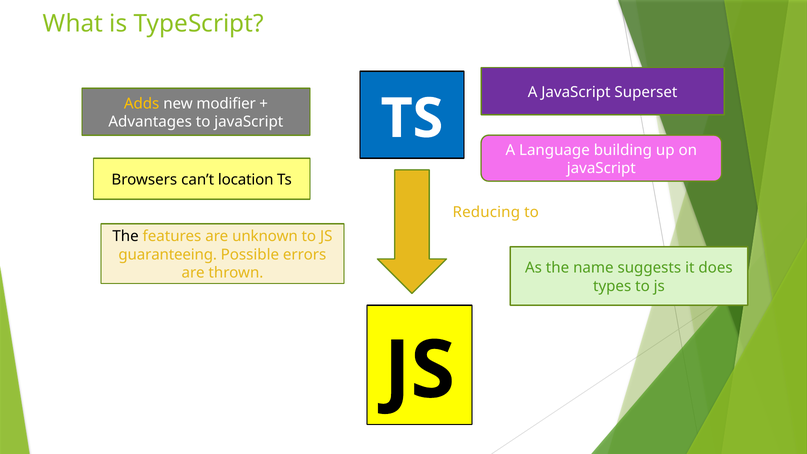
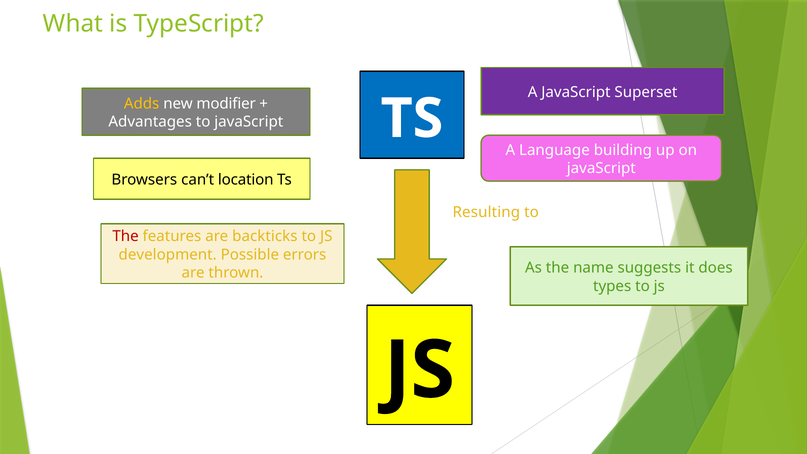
Reducing: Reducing -> Resulting (486, 212)
The colour: black -> red (126, 236)
unknown: unknown -> backticks (265, 236)
guaranteeing: guaranteeing -> development (168, 255)
